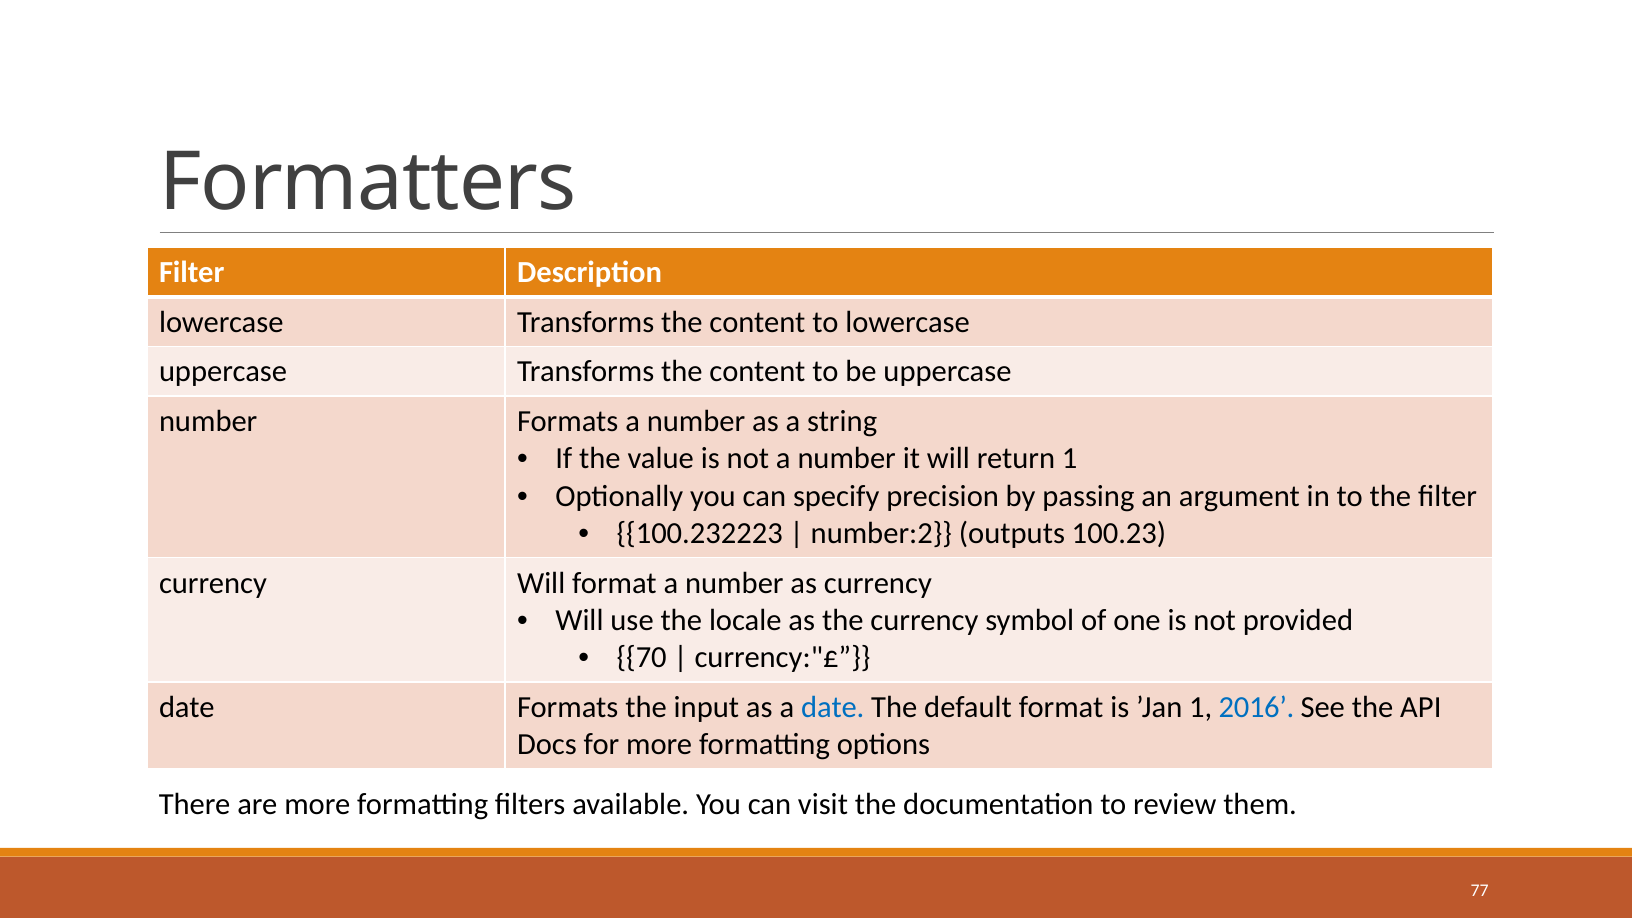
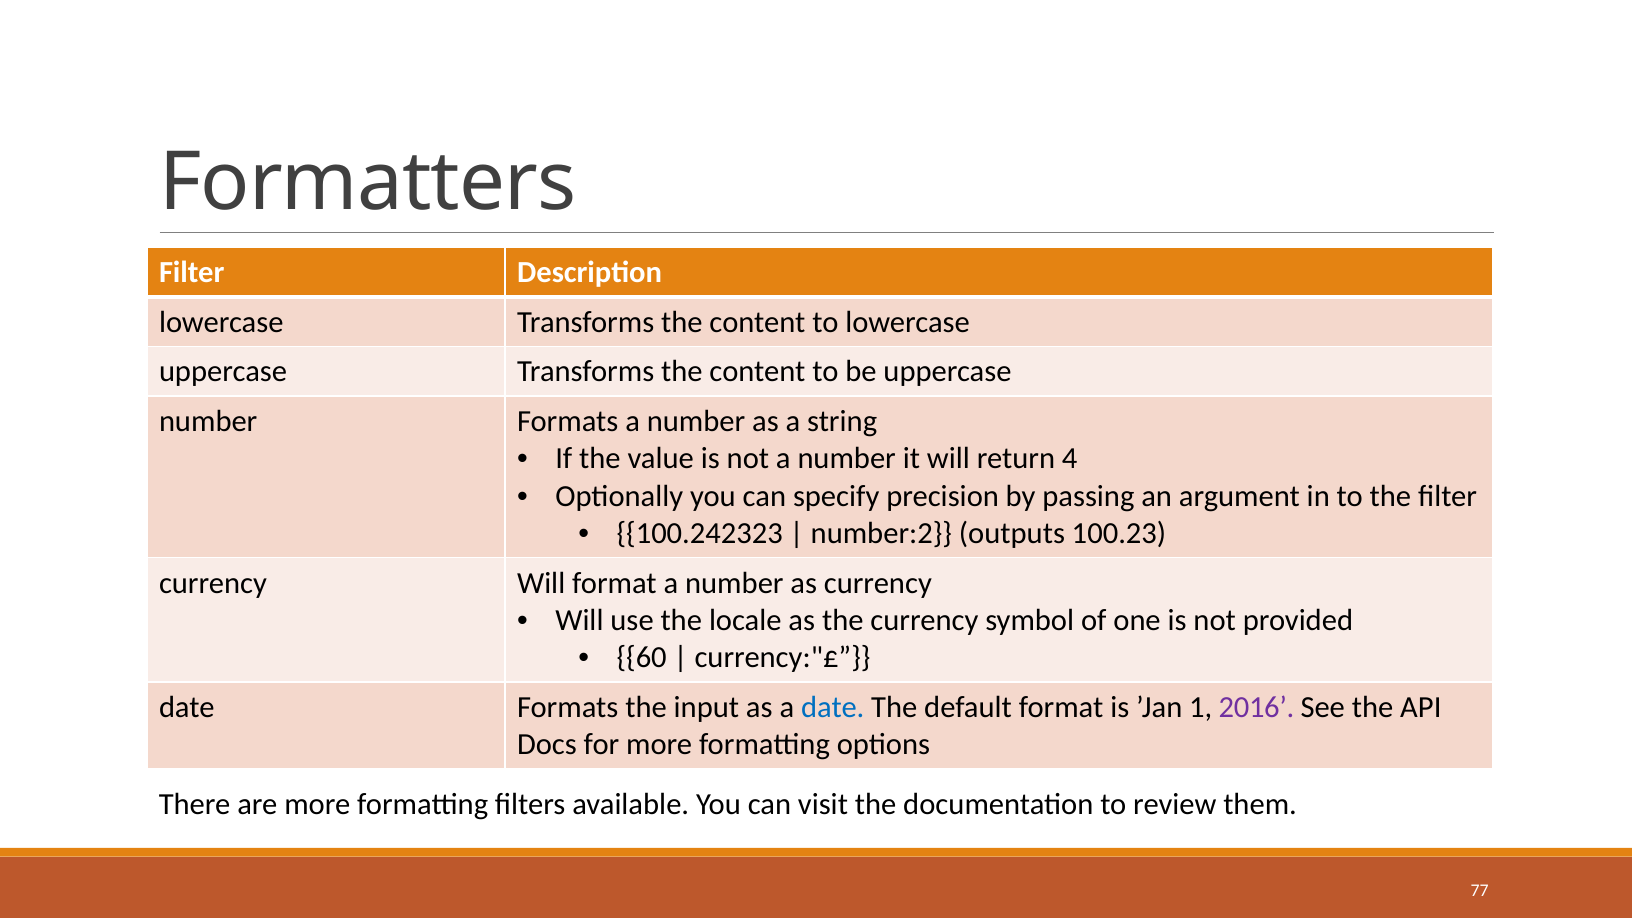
return 1: 1 -> 4 (1070, 459)
100.232223: 100.232223 -> 100.242323 (700, 533)
70: 70 -> 60 (642, 658)
2016 colour: blue -> purple (1257, 707)
